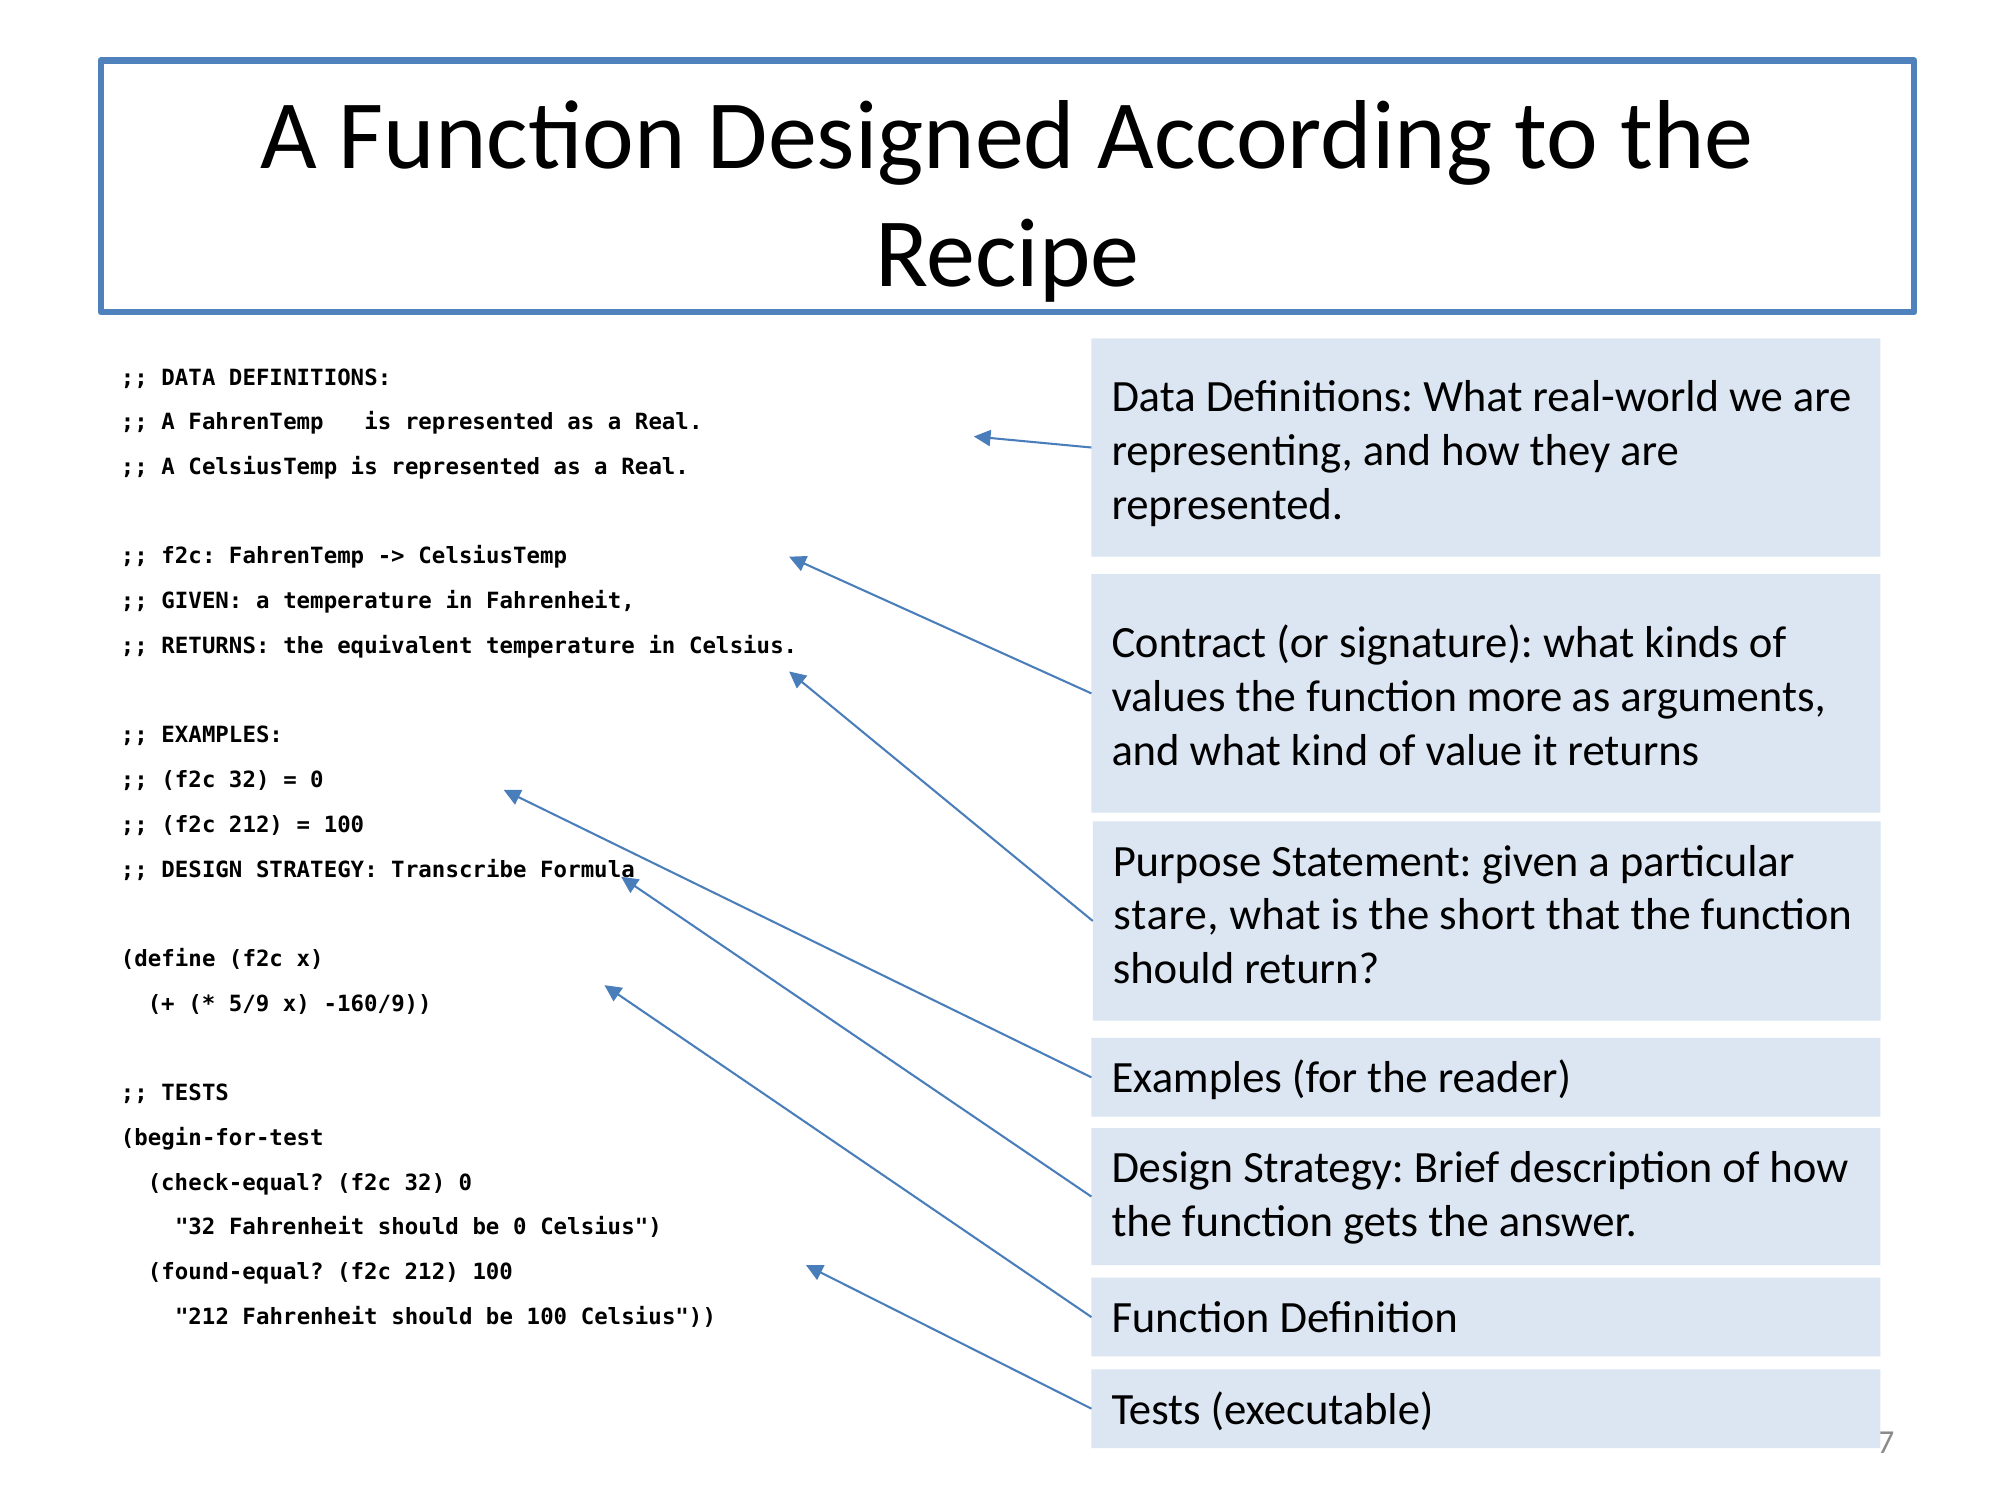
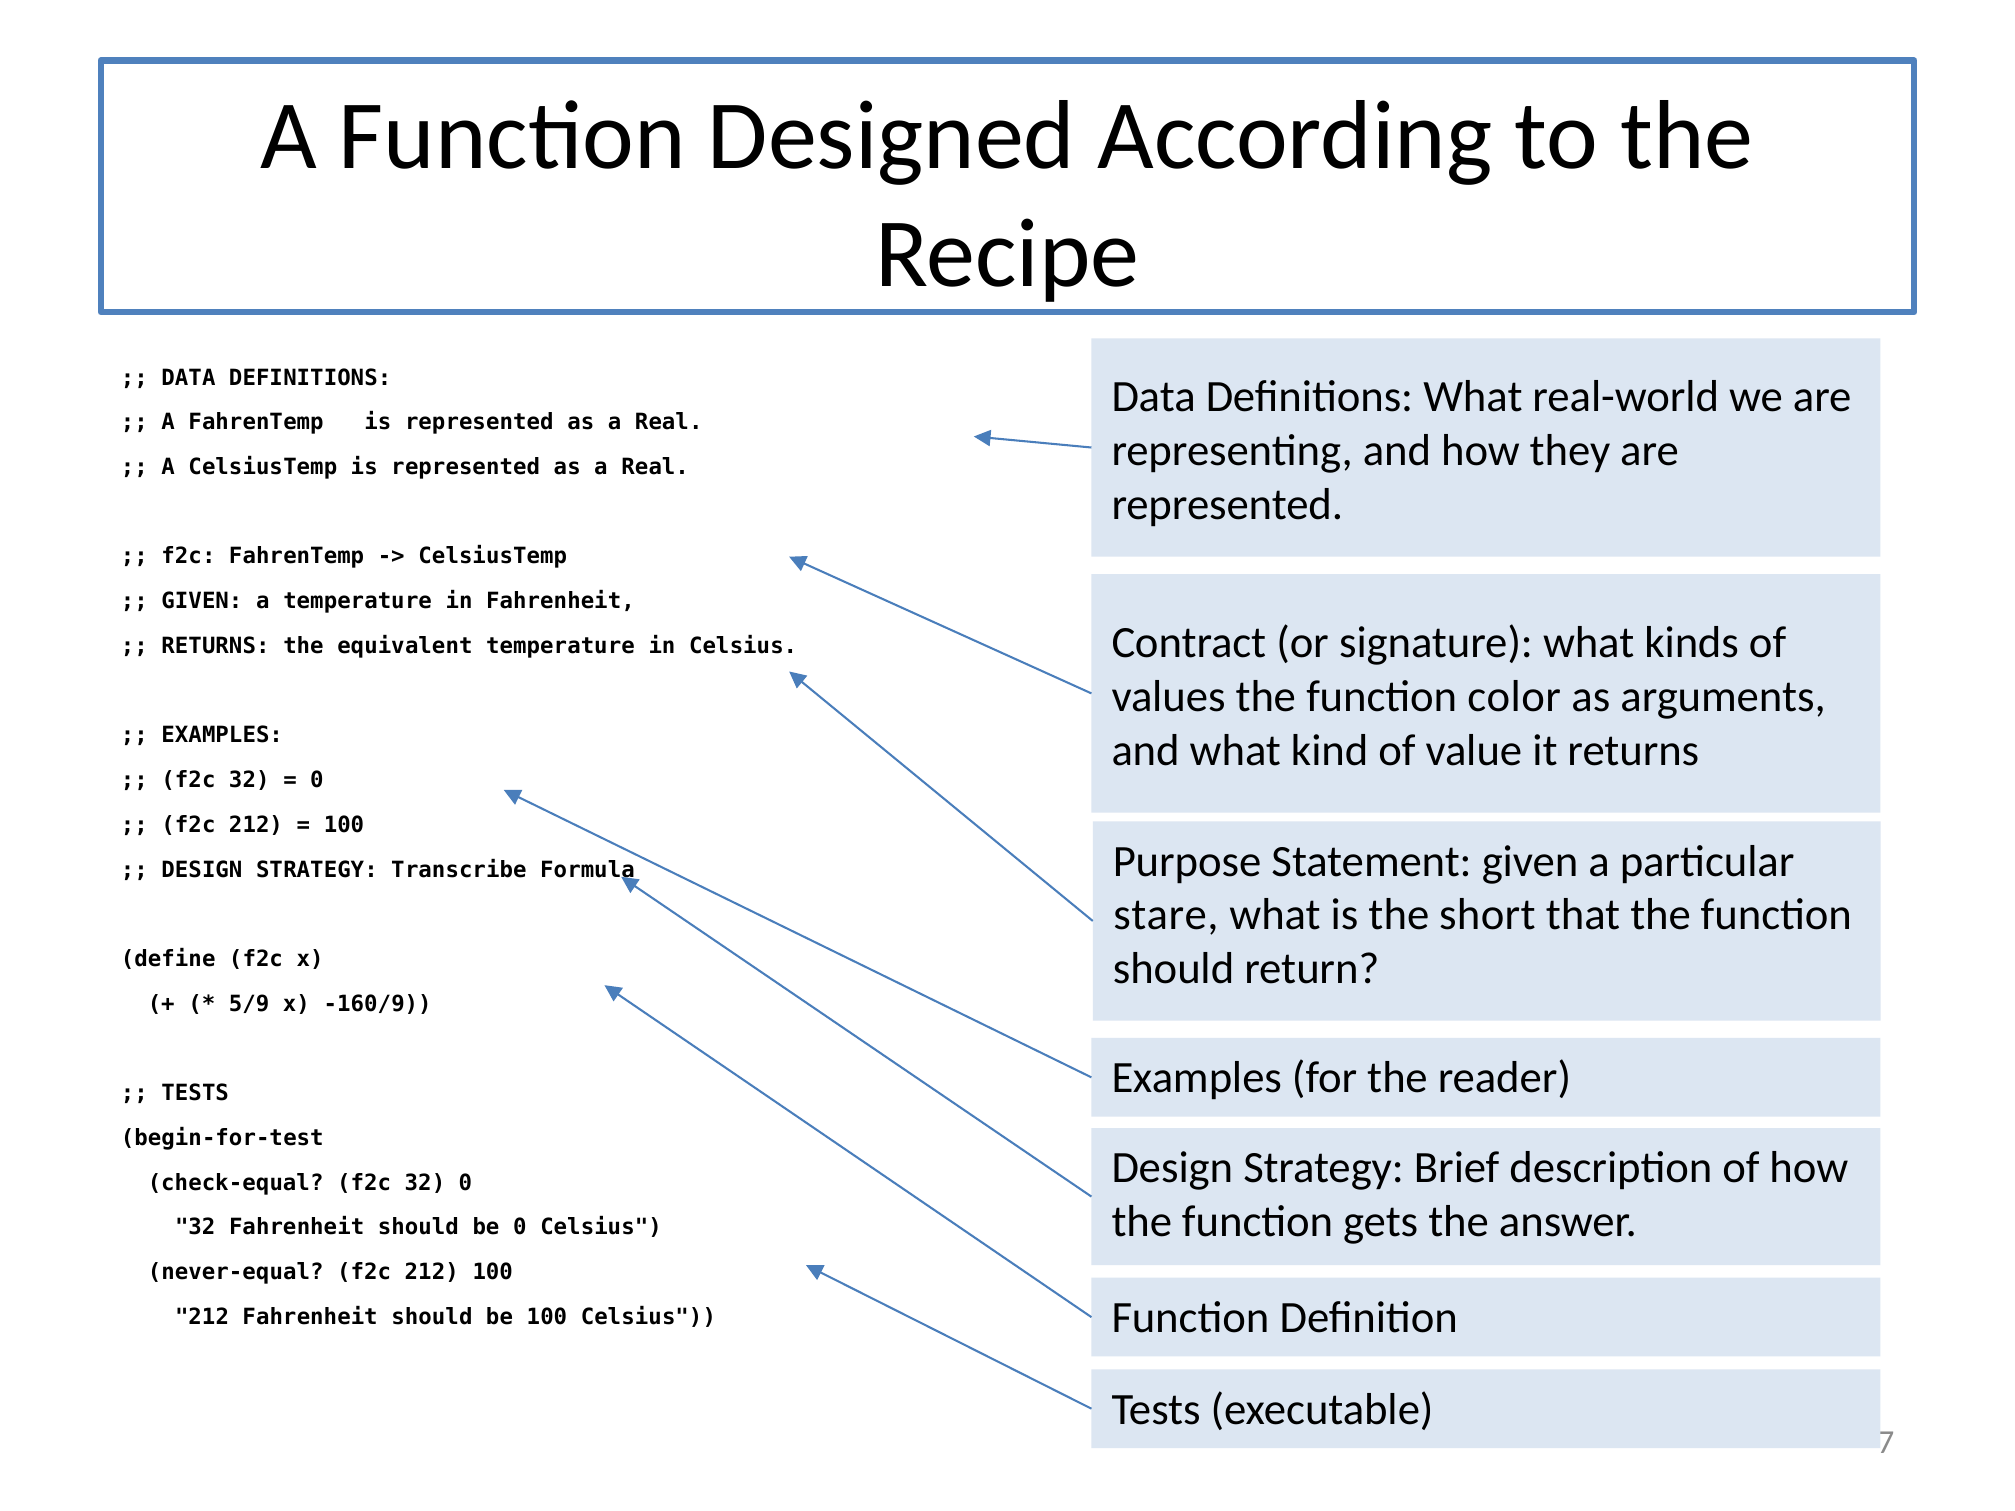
more: more -> color (1514, 697)
found-equal: found-equal -> never-equal (236, 1273)
